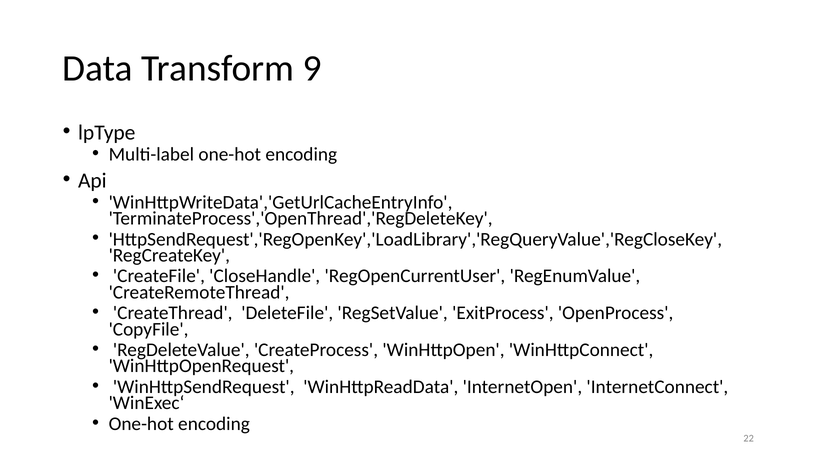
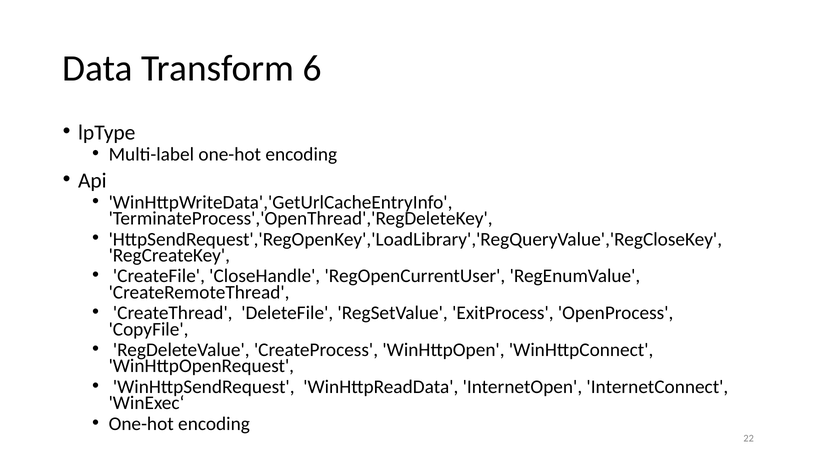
9: 9 -> 6 (312, 69)
